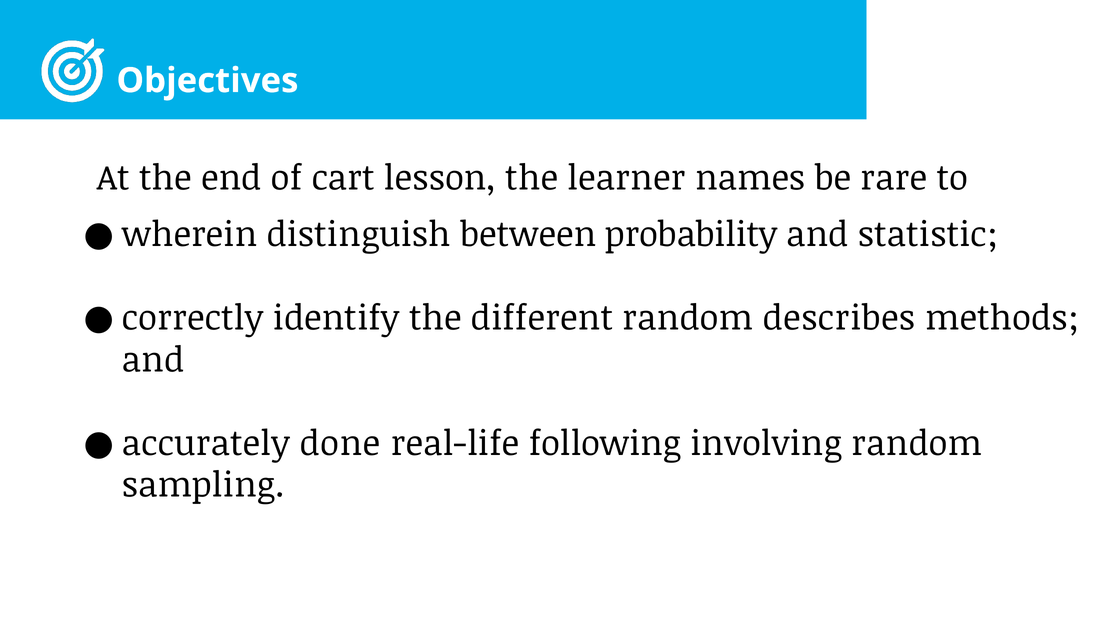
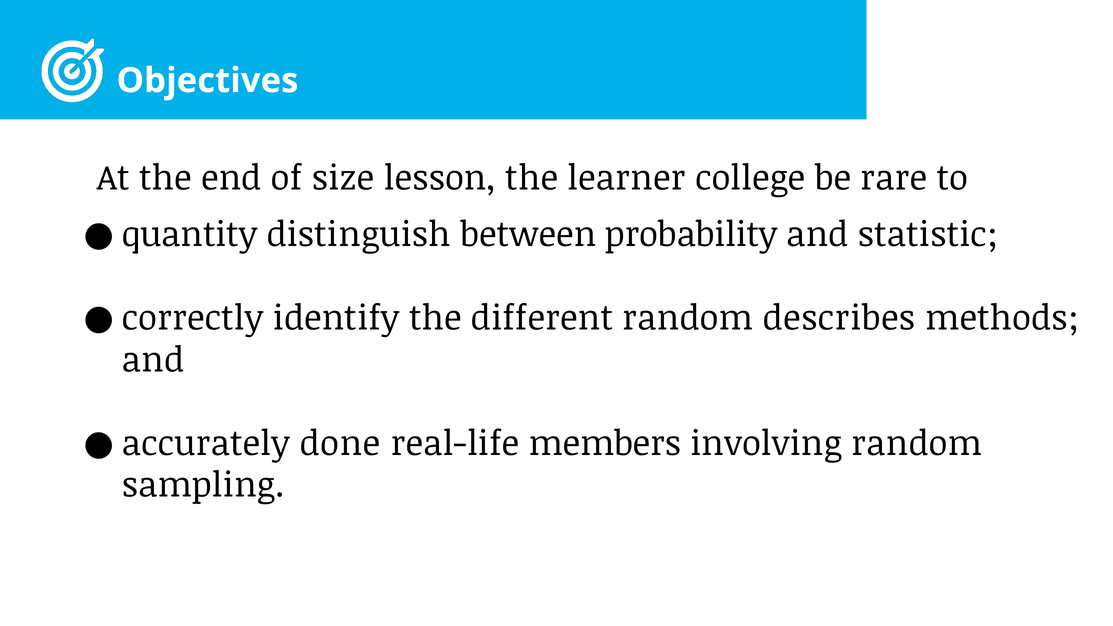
cart: cart -> size (343, 178)
names: names -> college (750, 178)
wherein: wherein -> quantity (190, 235)
following: following -> members (605, 444)
